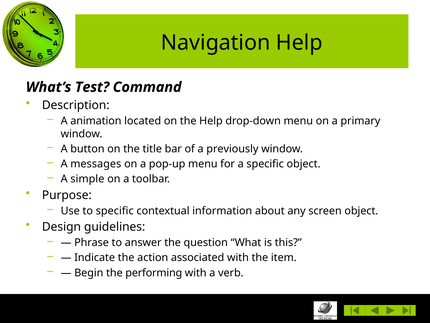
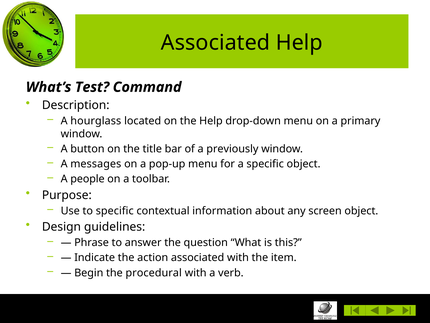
Navigation: Navigation -> Associated (216, 43)
animation: animation -> hourglass (96, 121)
simple: simple -> people (87, 179)
performing: performing -> procedural (154, 272)
